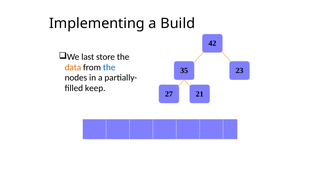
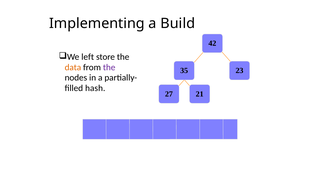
last: last -> left (88, 57)
the colour: blue -> purple (109, 68)
keep: keep -> hash (95, 88)
